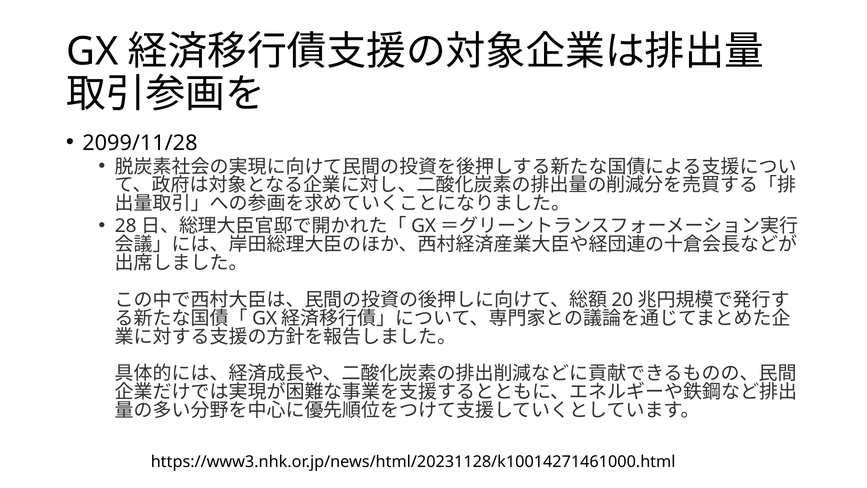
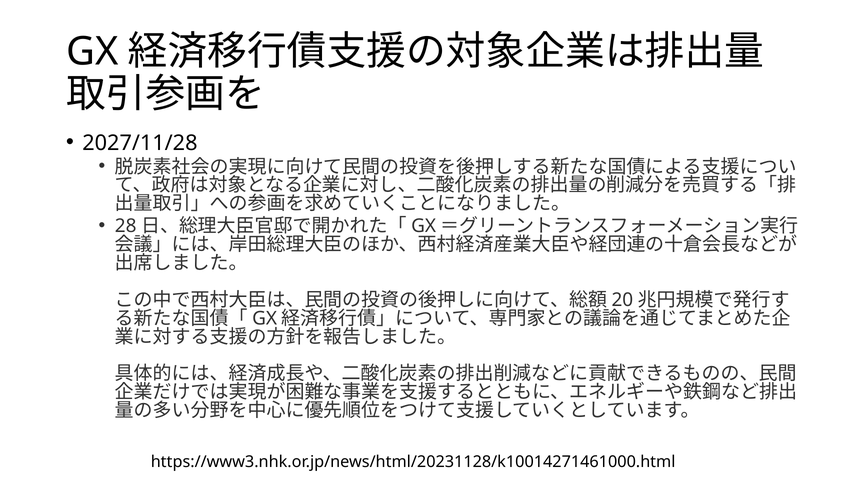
2099/11/28: 2099/11/28 -> 2027/11/28 (140, 143)
